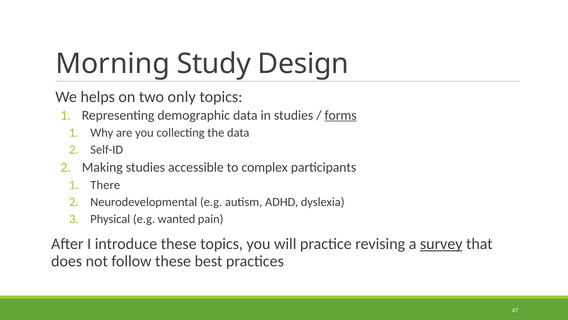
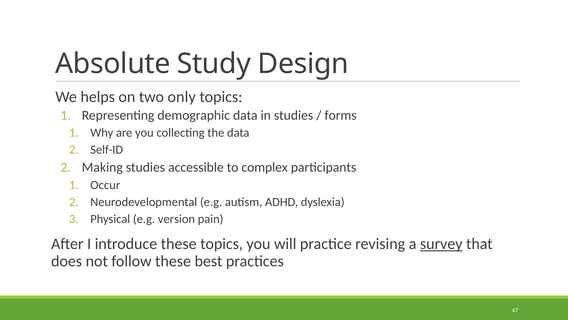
Morning: Morning -> Absolute (113, 64)
forms underline: present -> none (341, 115)
There: There -> Occur (105, 185)
wanted: wanted -> version (176, 219)
